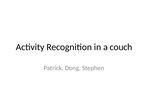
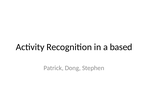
couch: couch -> based (121, 47)
